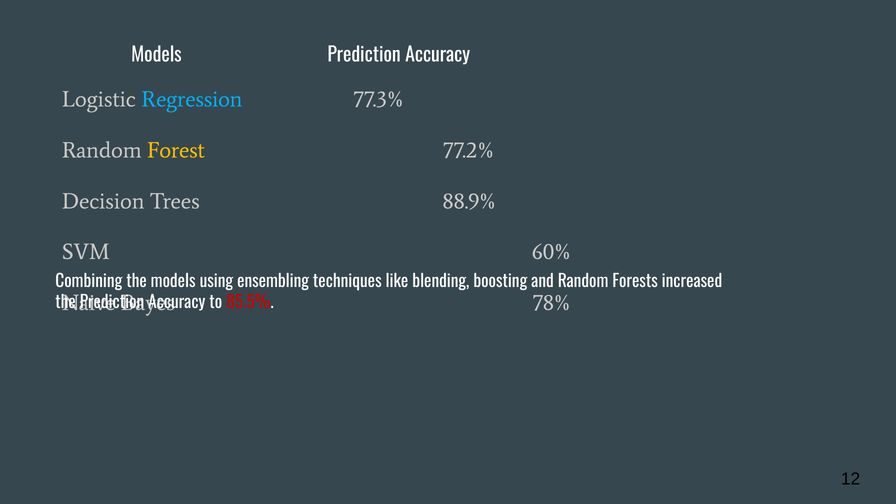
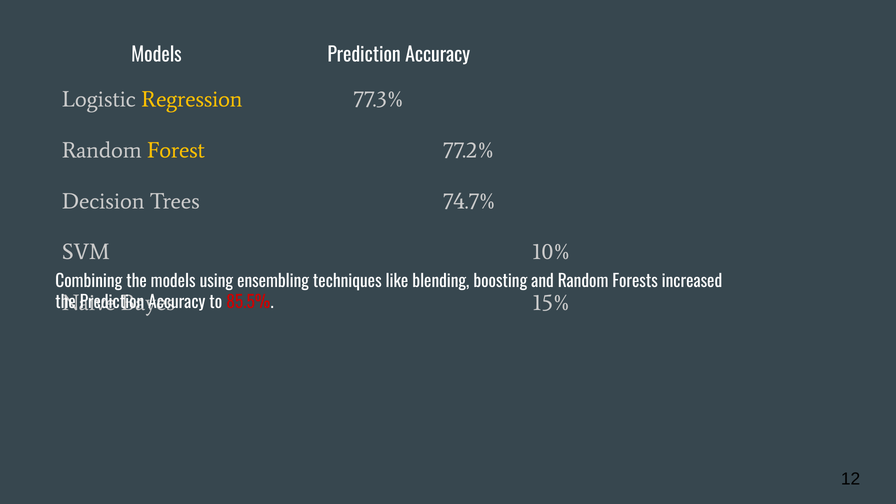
Regression colour: light blue -> yellow (192, 100)
88.9%: 88.9% -> 74.7% (470, 201)
60%: 60% -> 10% (552, 252)
78%: 78% -> 15% (552, 303)
